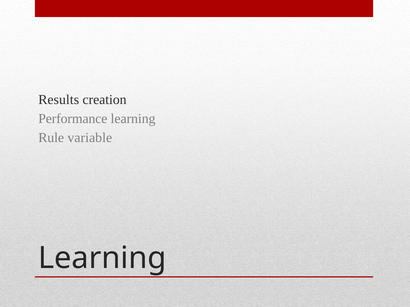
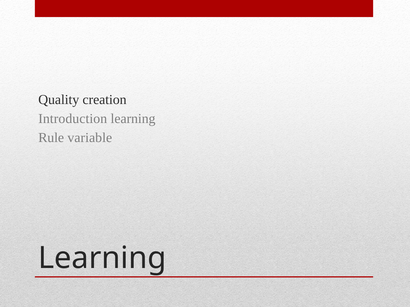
Results: Results -> Quality (59, 100)
Performance: Performance -> Introduction (73, 119)
